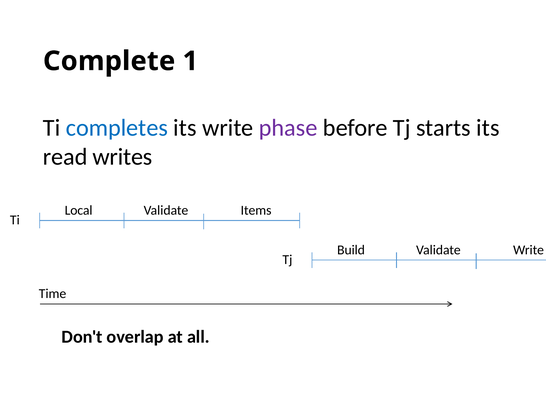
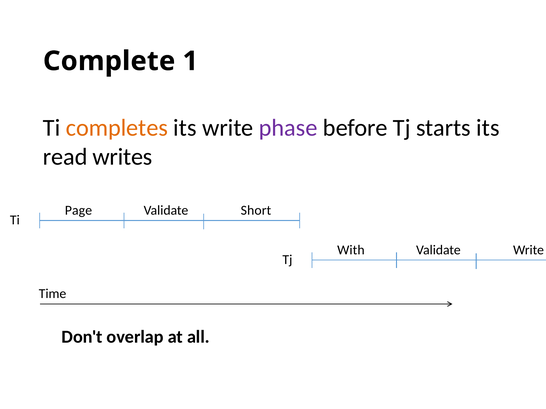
completes colour: blue -> orange (117, 128)
Local: Local -> Page (78, 211)
Items: Items -> Short (256, 211)
Build: Build -> With (351, 250)
